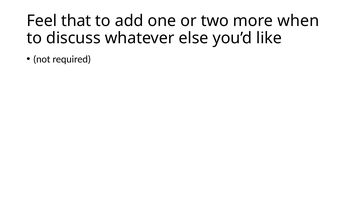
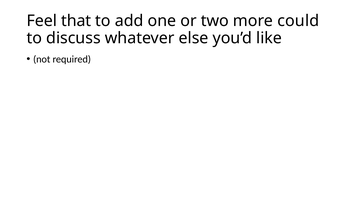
when: when -> could (298, 21)
